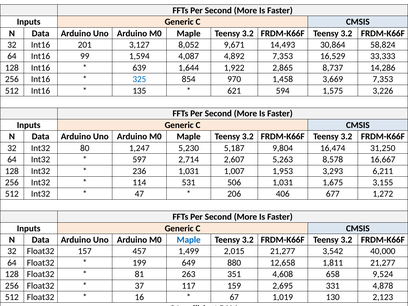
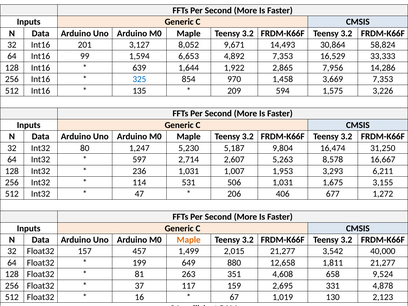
4,087: 4,087 -> 6,653 (189, 56)
8,737: 8,737 -> 7,956 (333, 68)
621: 621 -> 209 (234, 91)
Maple colour: blue -> orange (189, 240)
